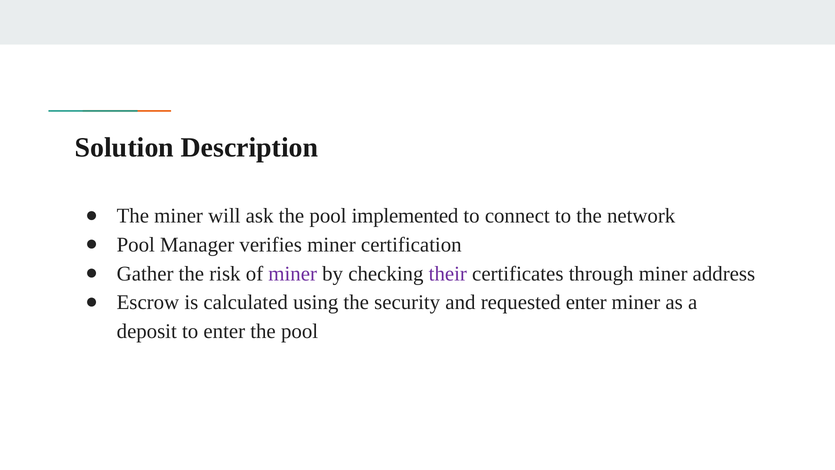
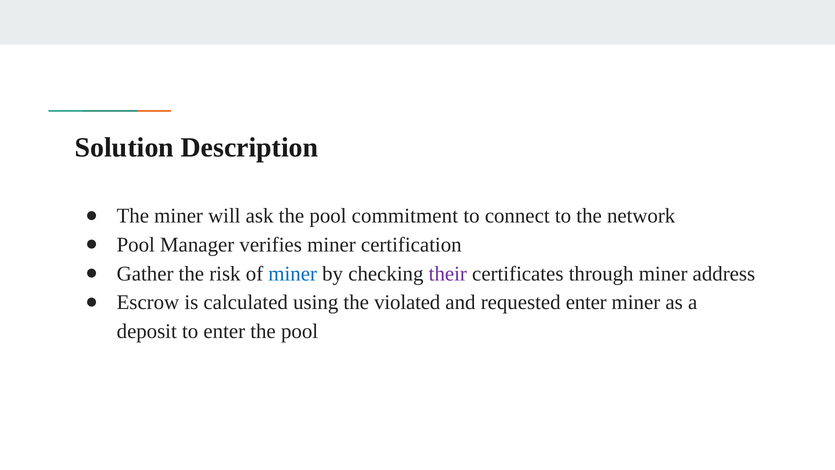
implemented: implemented -> commitment (405, 216)
miner colour: purple -> blue (293, 274)
security: security -> violated (407, 302)
